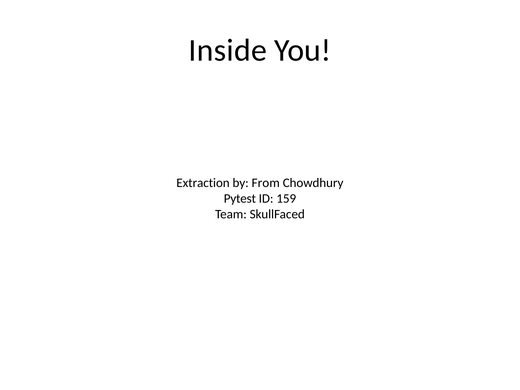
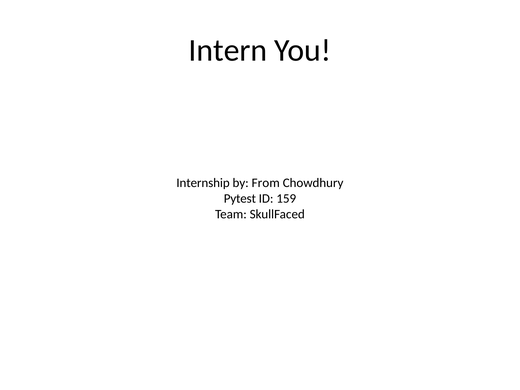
Inside: Inside -> Intern (228, 50)
Extraction: Extraction -> Internship (203, 183)
